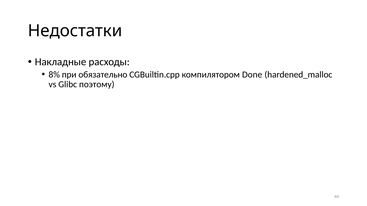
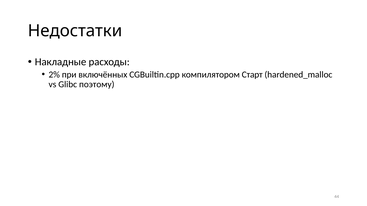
8%: 8% -> 2% (54, 75)
обязательно: обязательно -> включённых (103, 75)
Done: Done -> Старт (252, 75)
